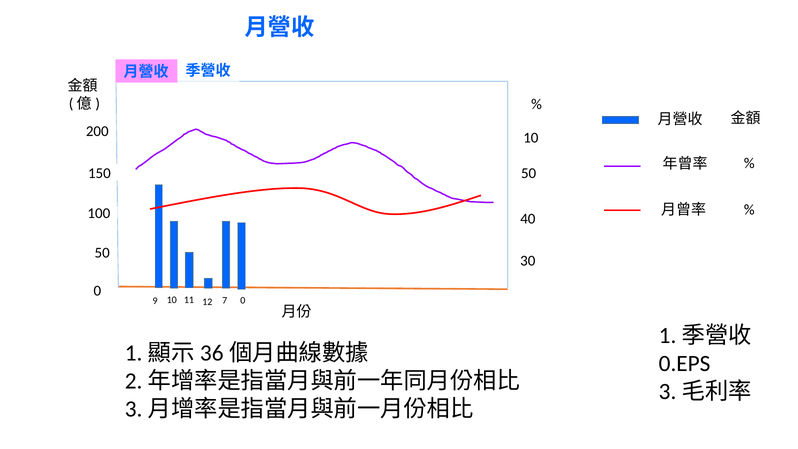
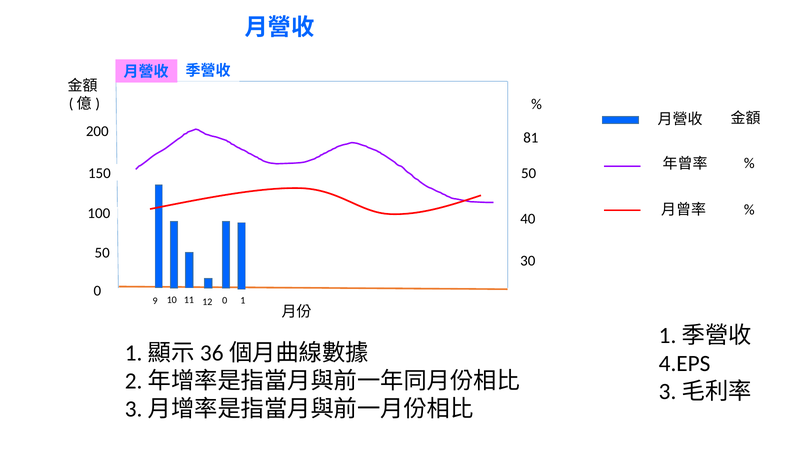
200 10: 10 -> 81 (531, 138)
11 7: 7 -> 0 (225, 300)
12 0: 0 -> 1 (243, 300)
0.EPS: 0.EPS -> 4.EPS (685, 364)
